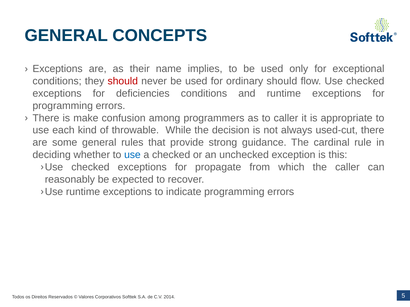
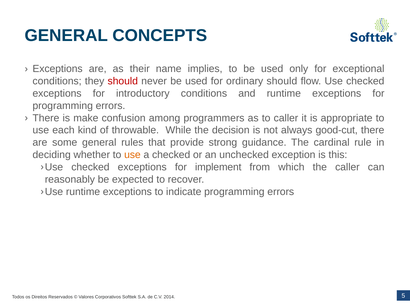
deficiencies: deficiencies -> introductory (143, 94)
used-cut: used-cut -> good-cut (337, 130)
use colour: blue -> orange (132, 155)
propagate: propagate -> implement (218, 167)
